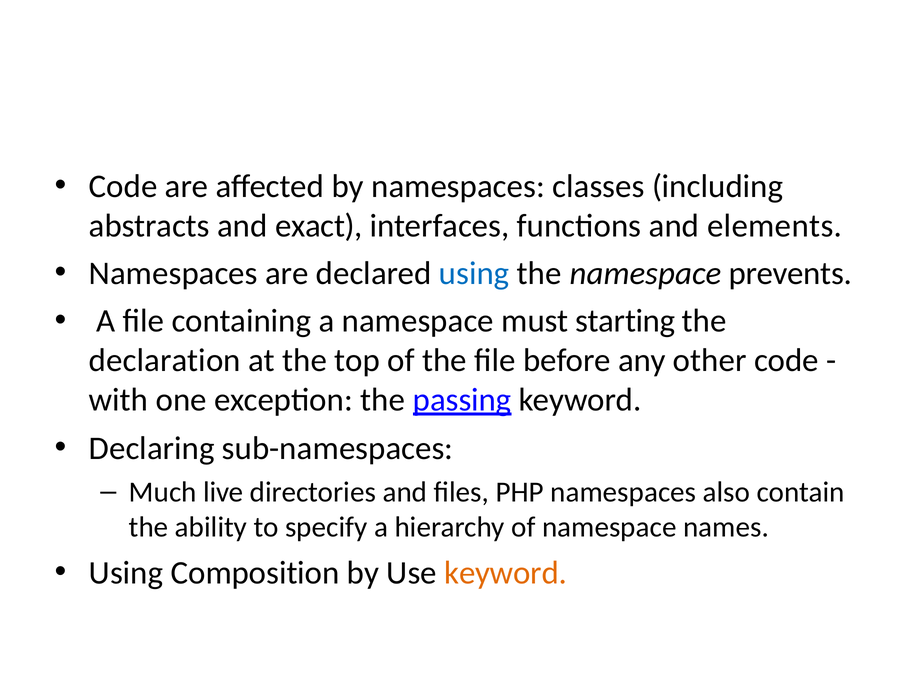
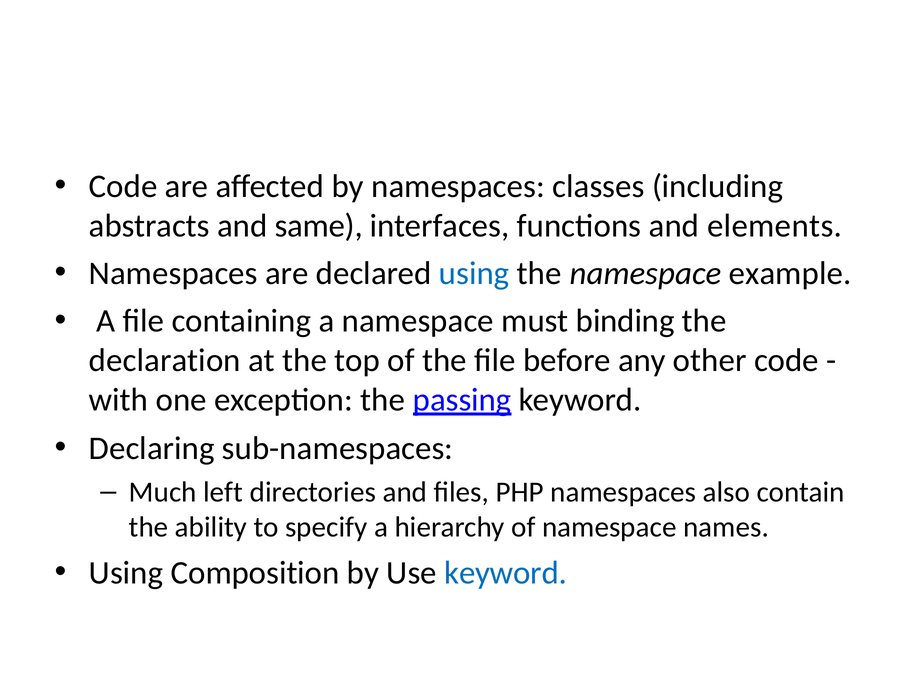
exact: exact -> same (319, 226)
prevents: prevents -> example (790, 273)
starting: starting -> binding (625, 321)
live: live -> left (223, 492)
keyword colour: orange -> blue (506, 573)
